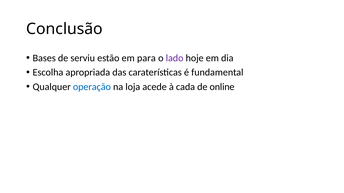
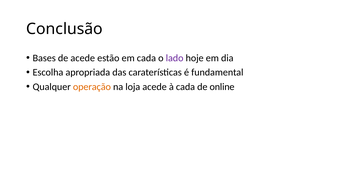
de serviu: serviu -> acede (83, 58)
em para: para -> cada (146, 58)
operação colour: blue -> orange (92, 87)
